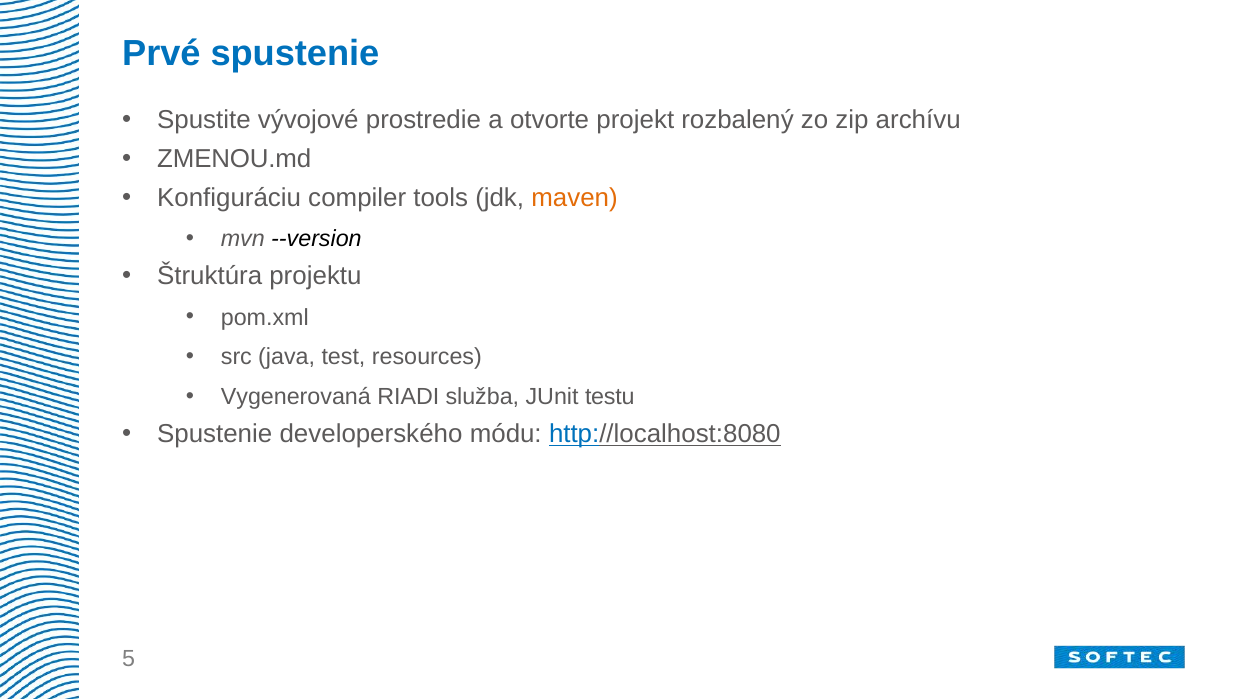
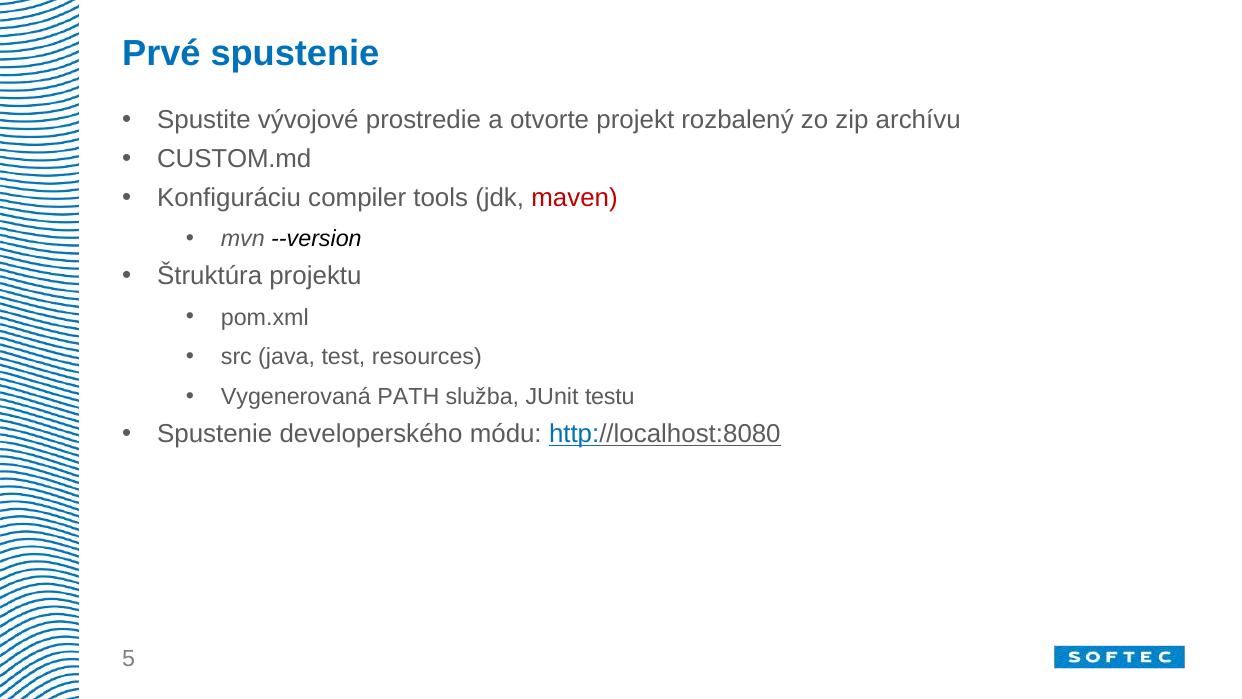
ZMENOU.md: ZMENOU.md -> CUSTOM.md (234, 159)
maven colour: orange -> red (575, 198)
RIADI: RIADI -> PATH (408, 396)
